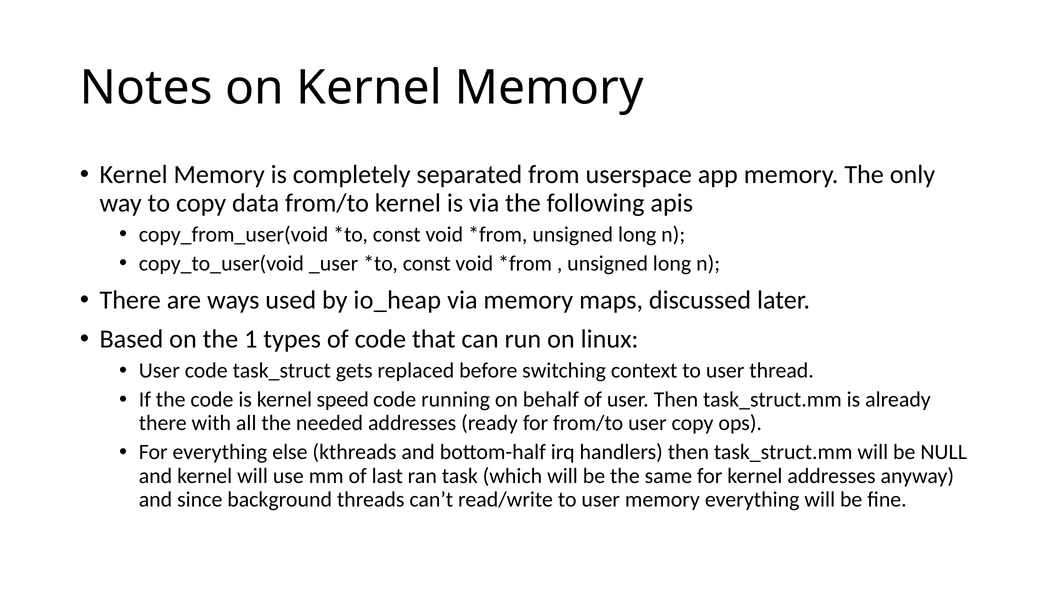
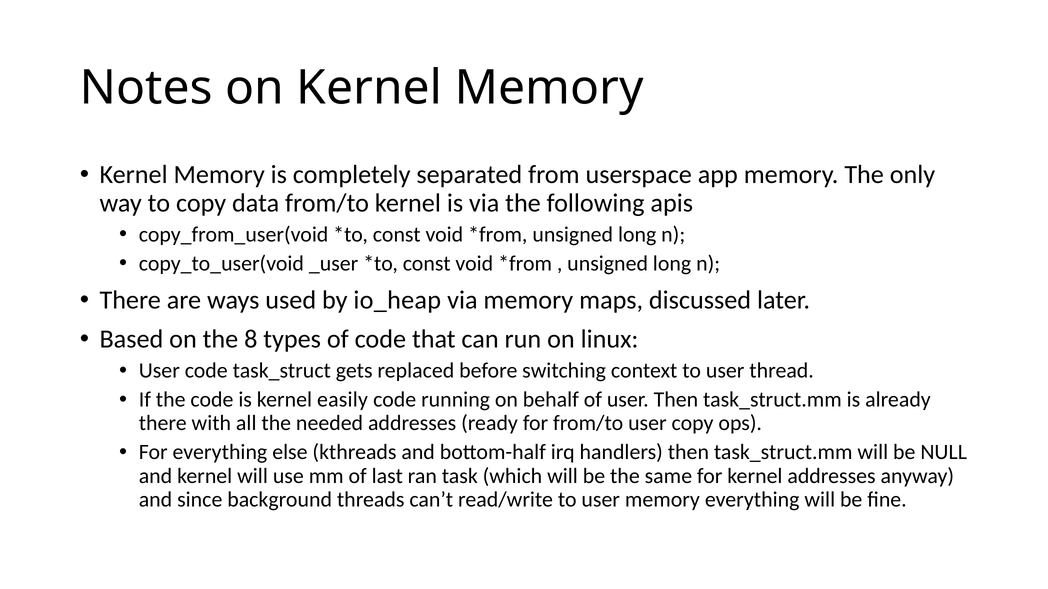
1: 1 -> 8 (251, 340)
speed: speed -> easily (343, 400)
